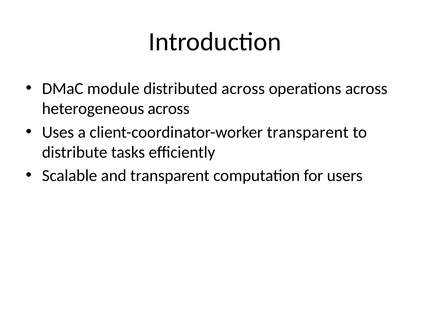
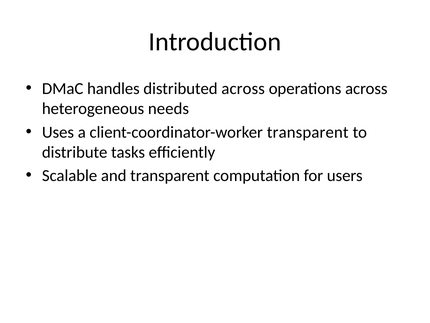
module: module -> handles (113, 89)
heterogeneous across: across -> needs (168, 109)
